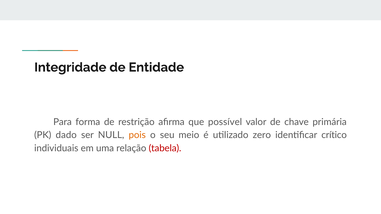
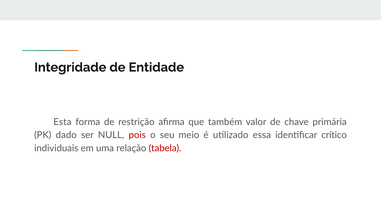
Para: Para -> Esta (62, 122)
possível: possível -> também (225, 122)
pois colour: orange -> red (137, 135)
zero: zero -> essa (262, 135)
